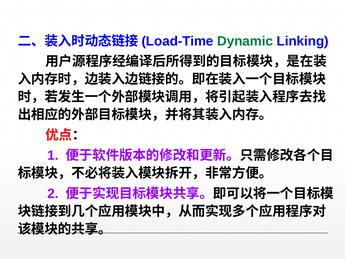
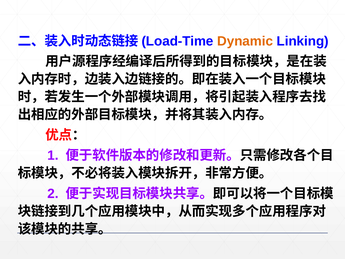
Dynamic colour: green -> orange (245, 41)
